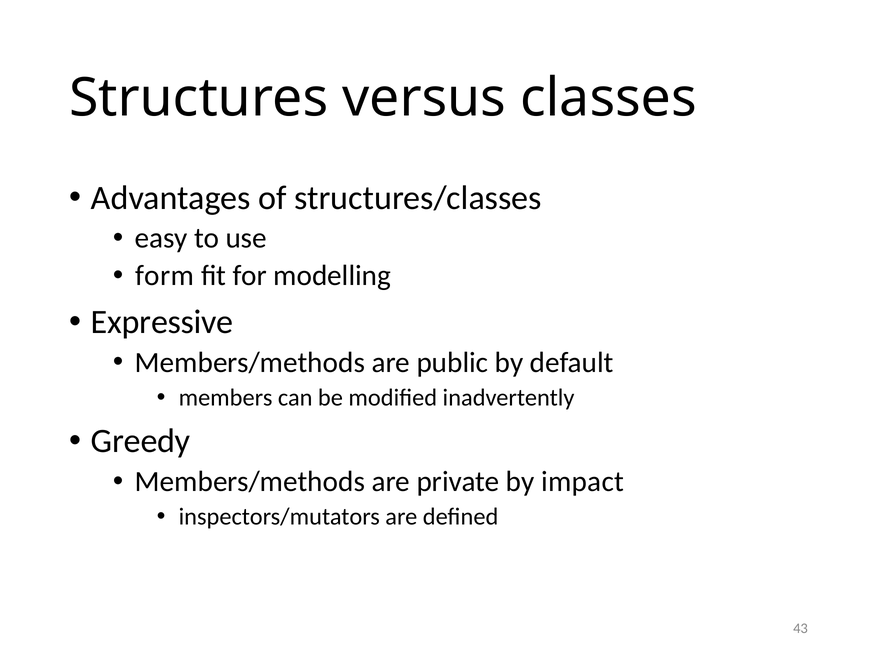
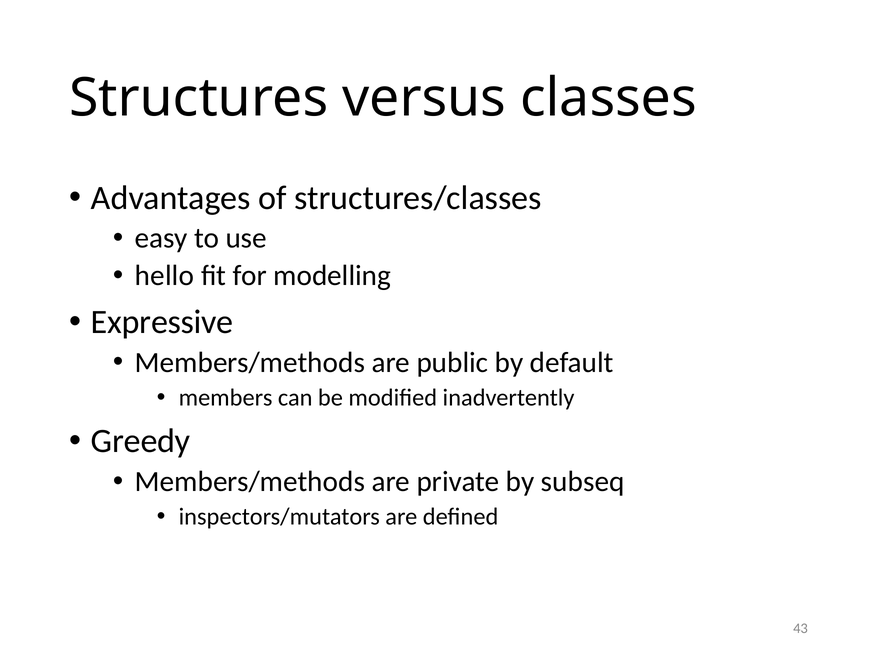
form: form -> hello (165, 276)
impact: impact -> subseq (583, 481)
